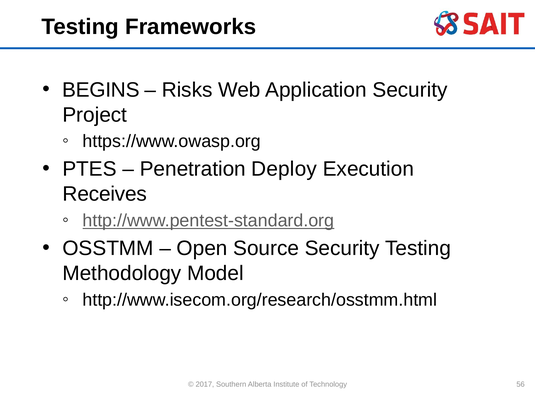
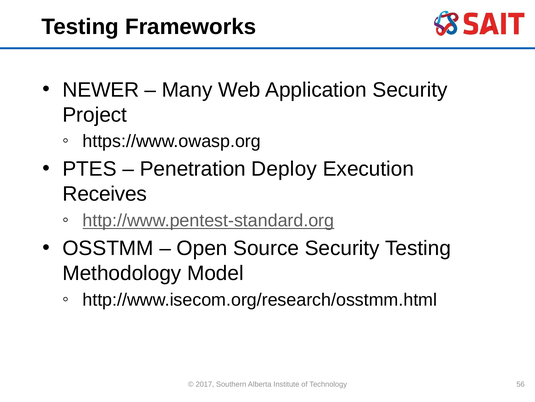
BEGINS: BEGINS -> NEWER (101, 90)
Risks: Risks -> Many (187, 90)
